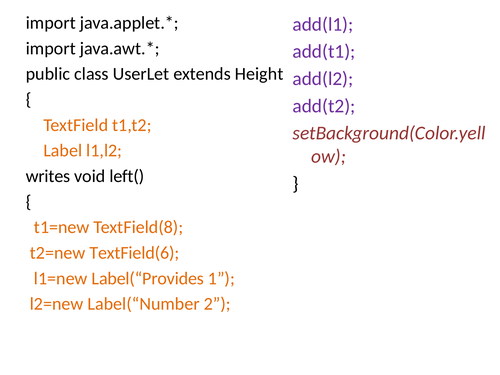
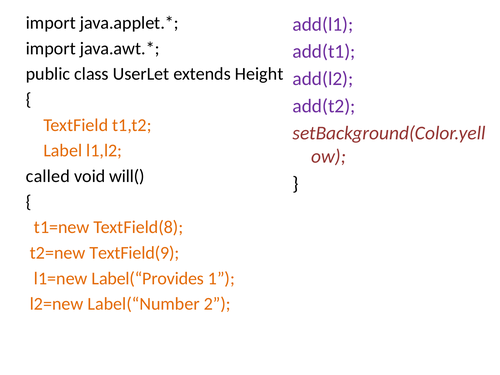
writes: writes -> called (48, 176)
left(: left( -> will( (127, 176)
TextField(6: TextField(6 -> TextField(9 (134, 253)
